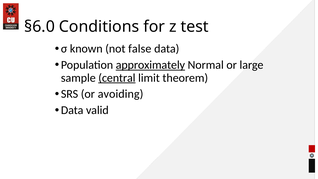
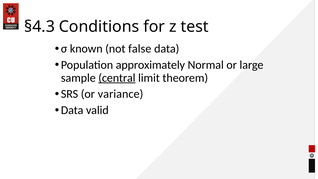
§6.0: §6.0 -> §4.3 (40, 27)
approximately underline: present -> none (150, 65)
avoiding: avoiding -> variance (121, 94)
